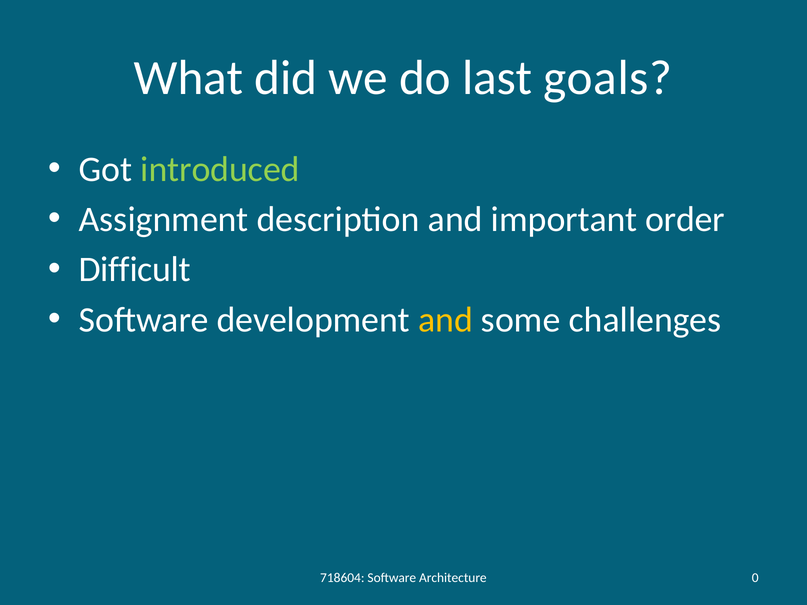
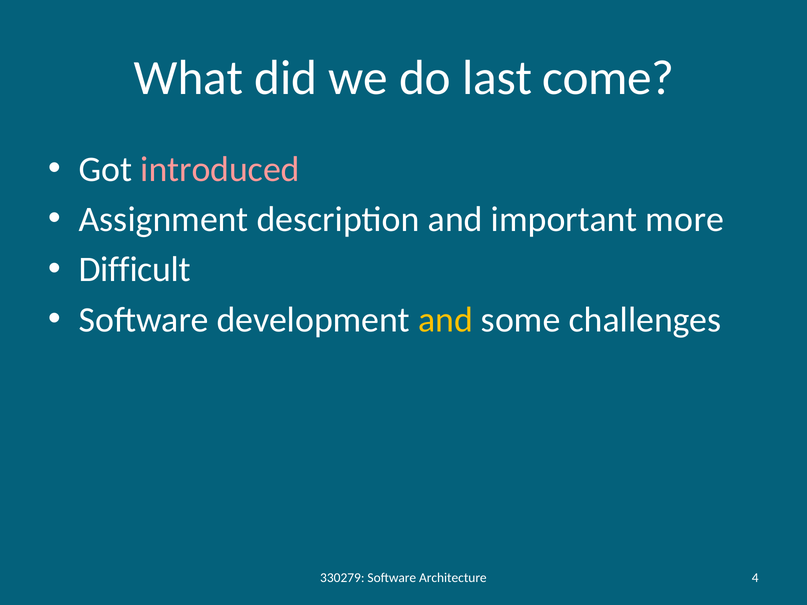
goals: goals -> come (608, 78)
introduced colour: light green -> pink (220, 169)
order: order -> more (685, 220)
718604: 718604 -> 330279 (342, 578)
0: 0 -> 4 (755, 578)
